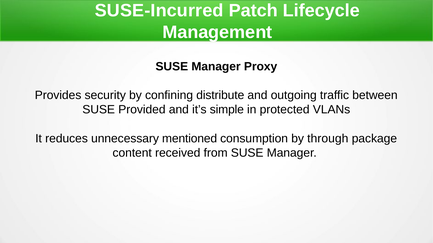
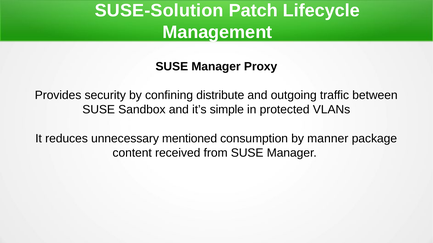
SUSE-Incurred: SUSE-Incurred -> SUSE-Solution (159, 11)
Provided: Provided -> Sandbox (142, 110)
through: through -> manner (328, 139)
